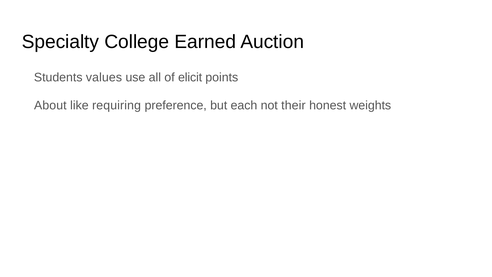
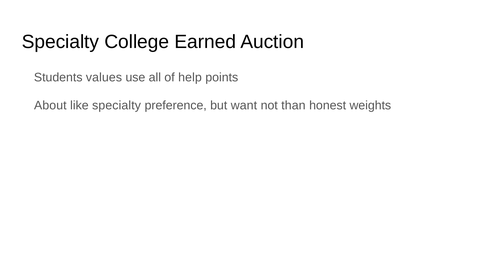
elicit: elicit -> help (190, 77)
like requiring: requiring -> specialty (117, 105)
each: each -> want (244, 105)
their: their -> than (293, 105)
